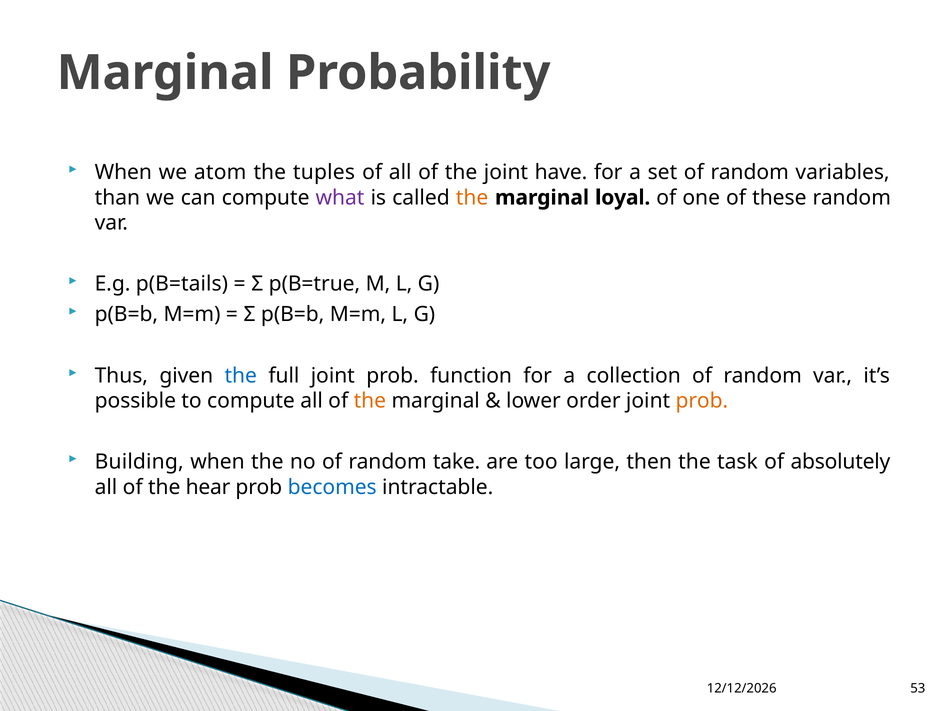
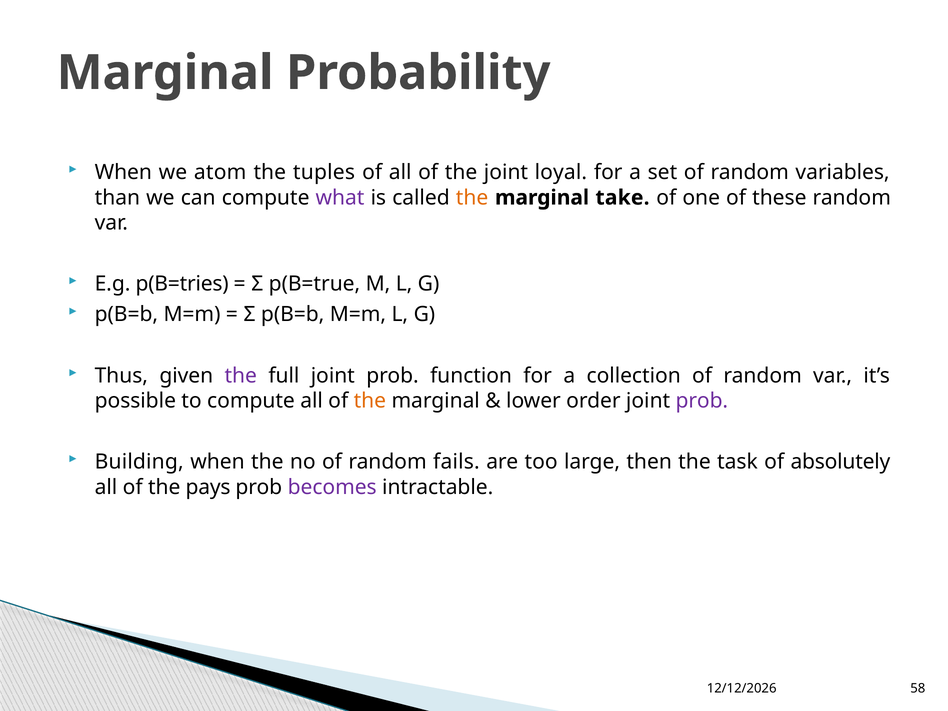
have: have -> loyal (561, 172)
loyal: loyal -> take (623, 198)
p(B=tails: p(B=tails -> p(B=tries (182, 284)
the colour: blue -> purple (241, 376)
prob colour: orange -> purple (702, 401)
take: take -> fails (456, 462)
hear: hear -> pays (208, 487)
becomes colour: blue -> purple (332, 487)
53: 53 -> 58 (918, 689)
